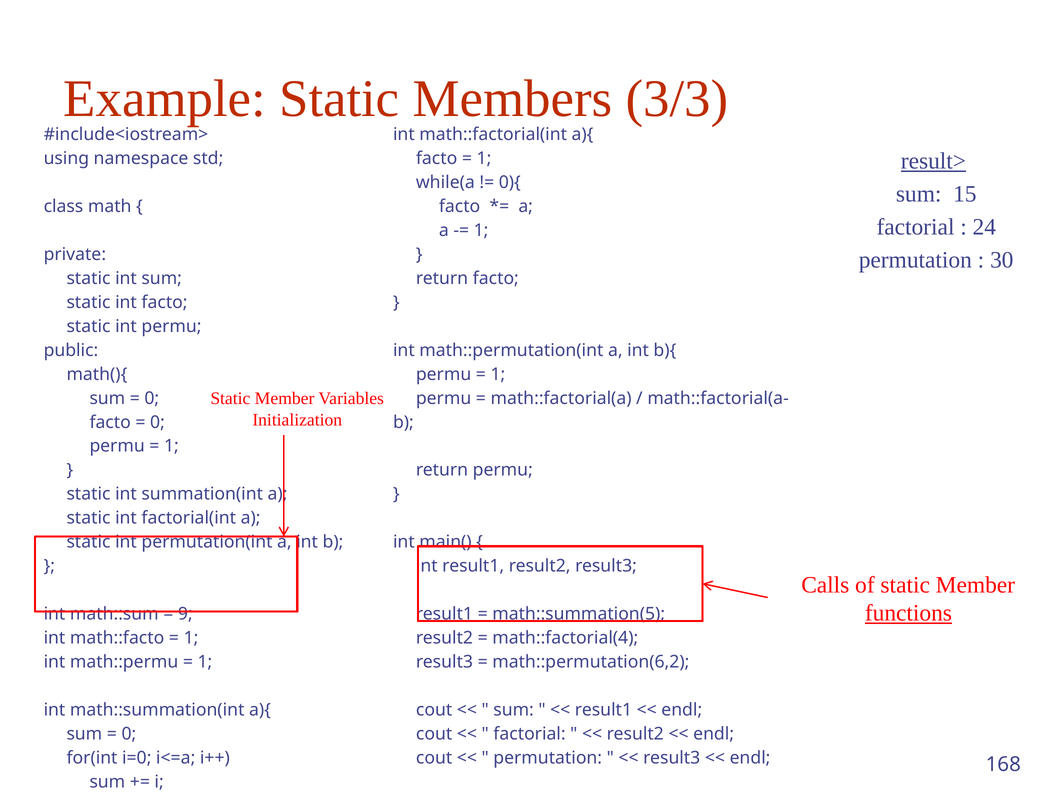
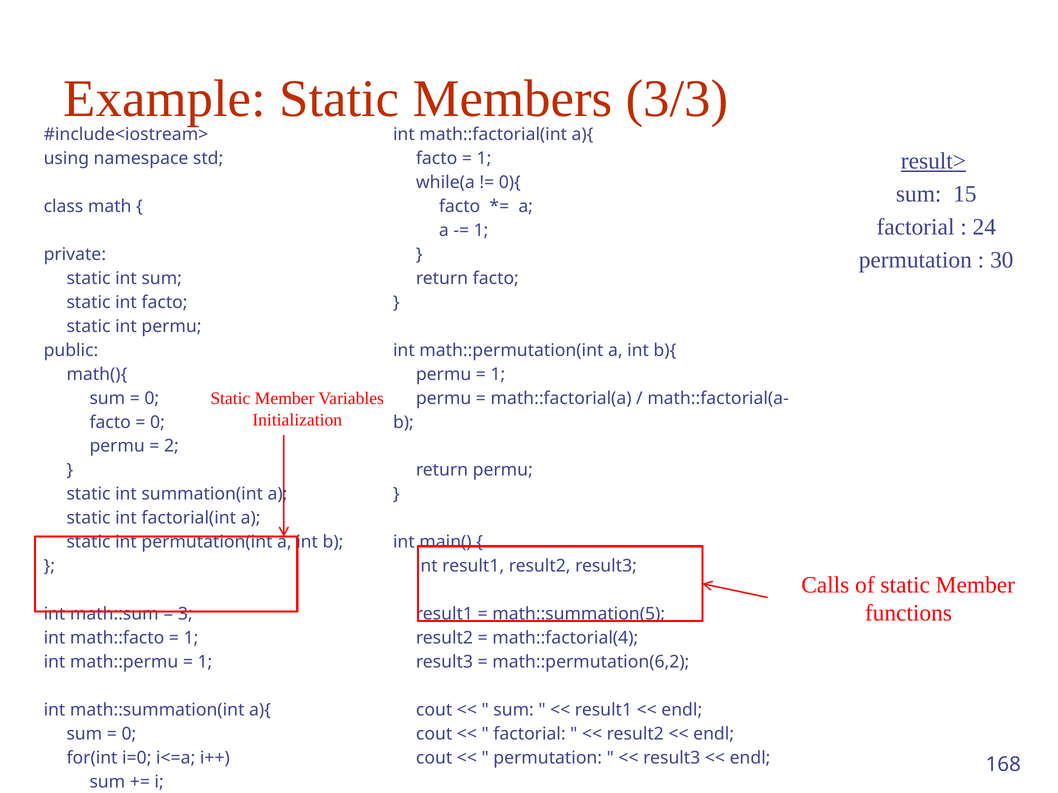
1: 1 -> 2 (171, 446)
functions underline: present -> none (908, 614)
9: 9 -> 3 (185, 614)
